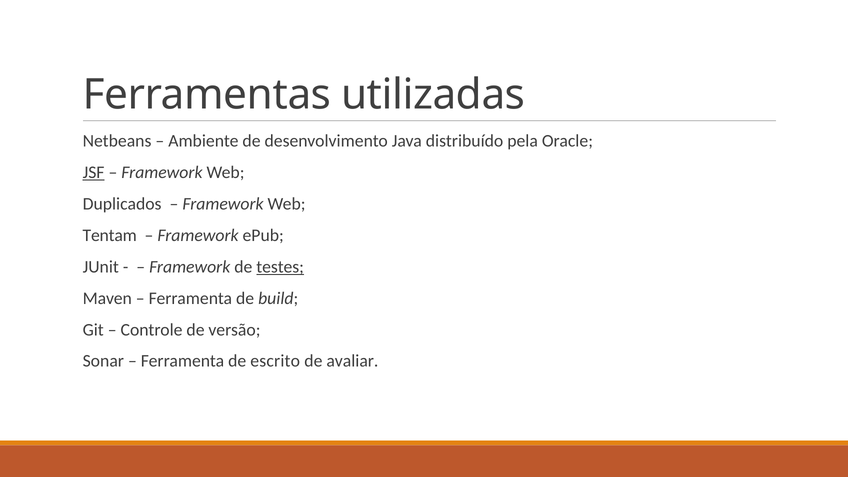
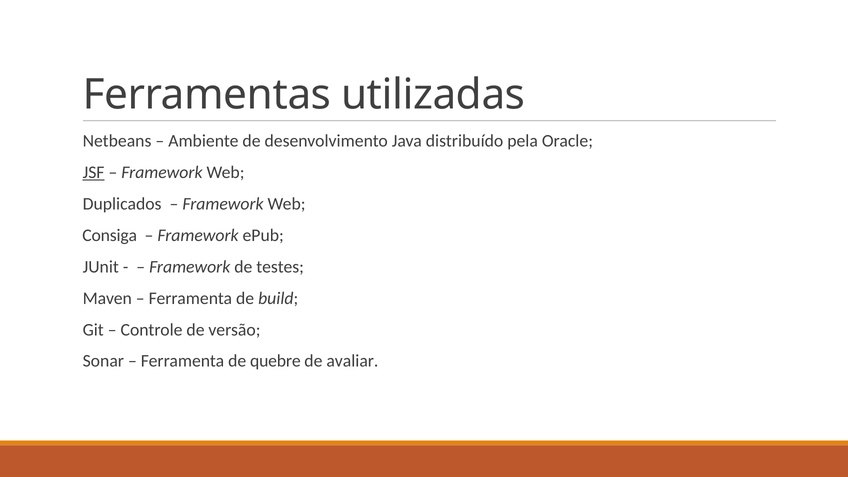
Tentam: Tentam -> Consiga (110, 235)
testes underline: present -> none (280, 267)
escrito: escrito -> quebre (275, 361)
